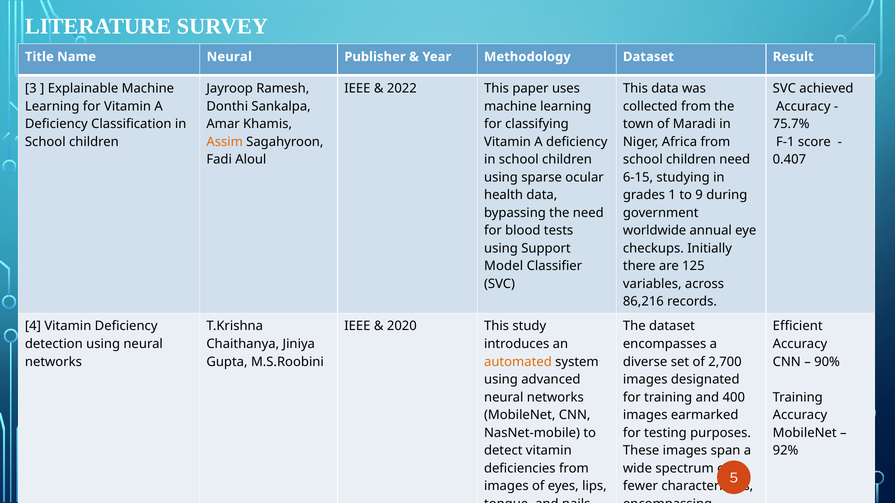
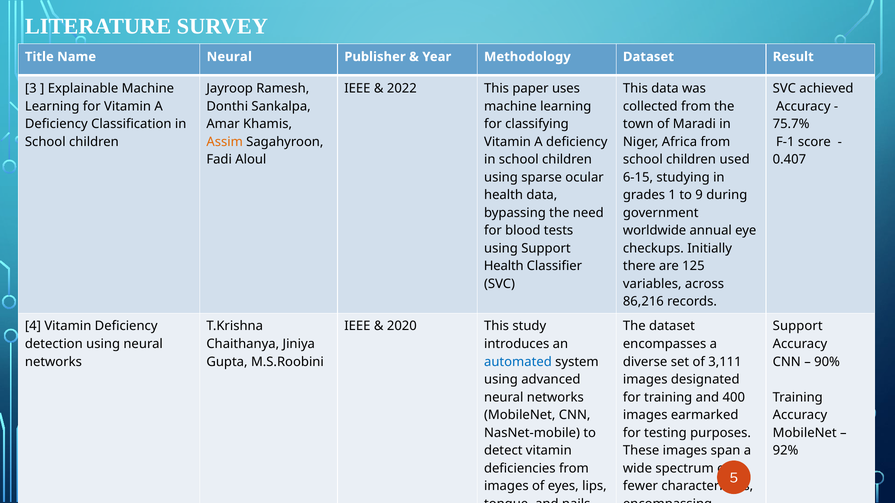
children need: need -> used (735, 160)
Model: Model -> Health (504, 266)
Efficient: Efficient -> Support (798, 326)
automated colour: orange -> blue (518, 362)
2,700: 2,700 -> 3,111 (725, 362)
